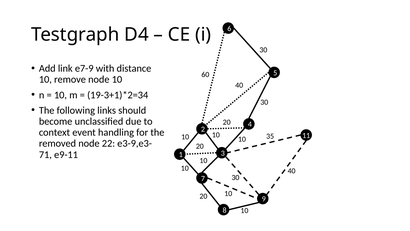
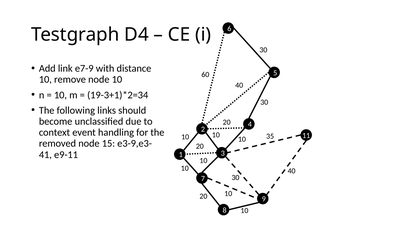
22: 22 -> 15 (108, 143)
71: 71 -> 41 (45, 154)
